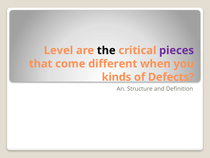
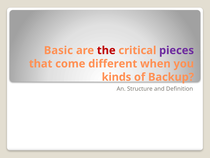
Level: Level -> Basic (58, 50)
the colour: black -> red (106, 50)
Defects: Defects -> Backup (171, 77)
